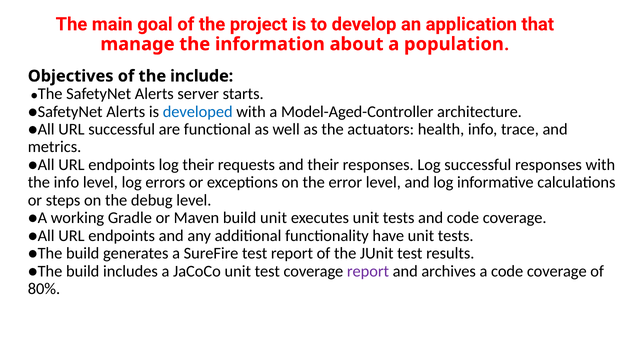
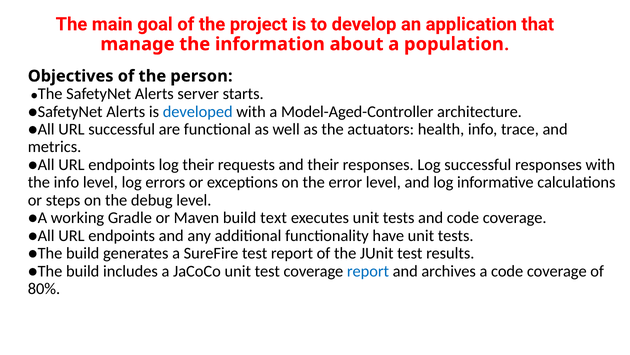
include: include -> person (201, 76)
build unit: unit -> text (274, 218)
report colour: purple -> blue (368, 271)
